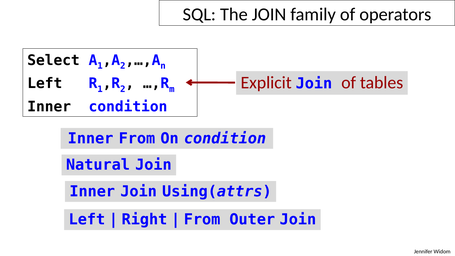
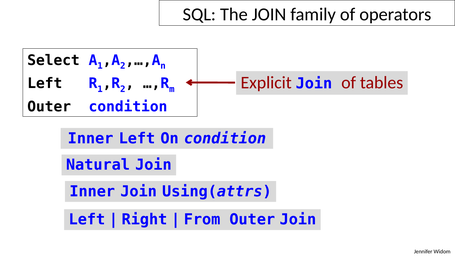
Inner: Inner -> Outer (49, 107)
Inner From: From -> Left (137, 138)
